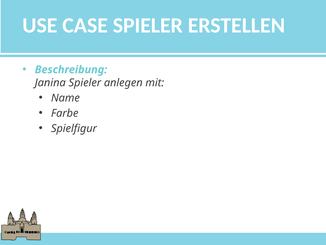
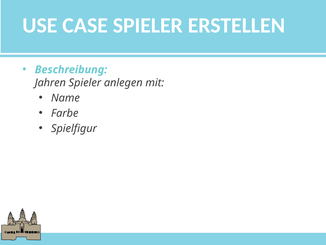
Janina: Janina -> Jahren (50, 83)
